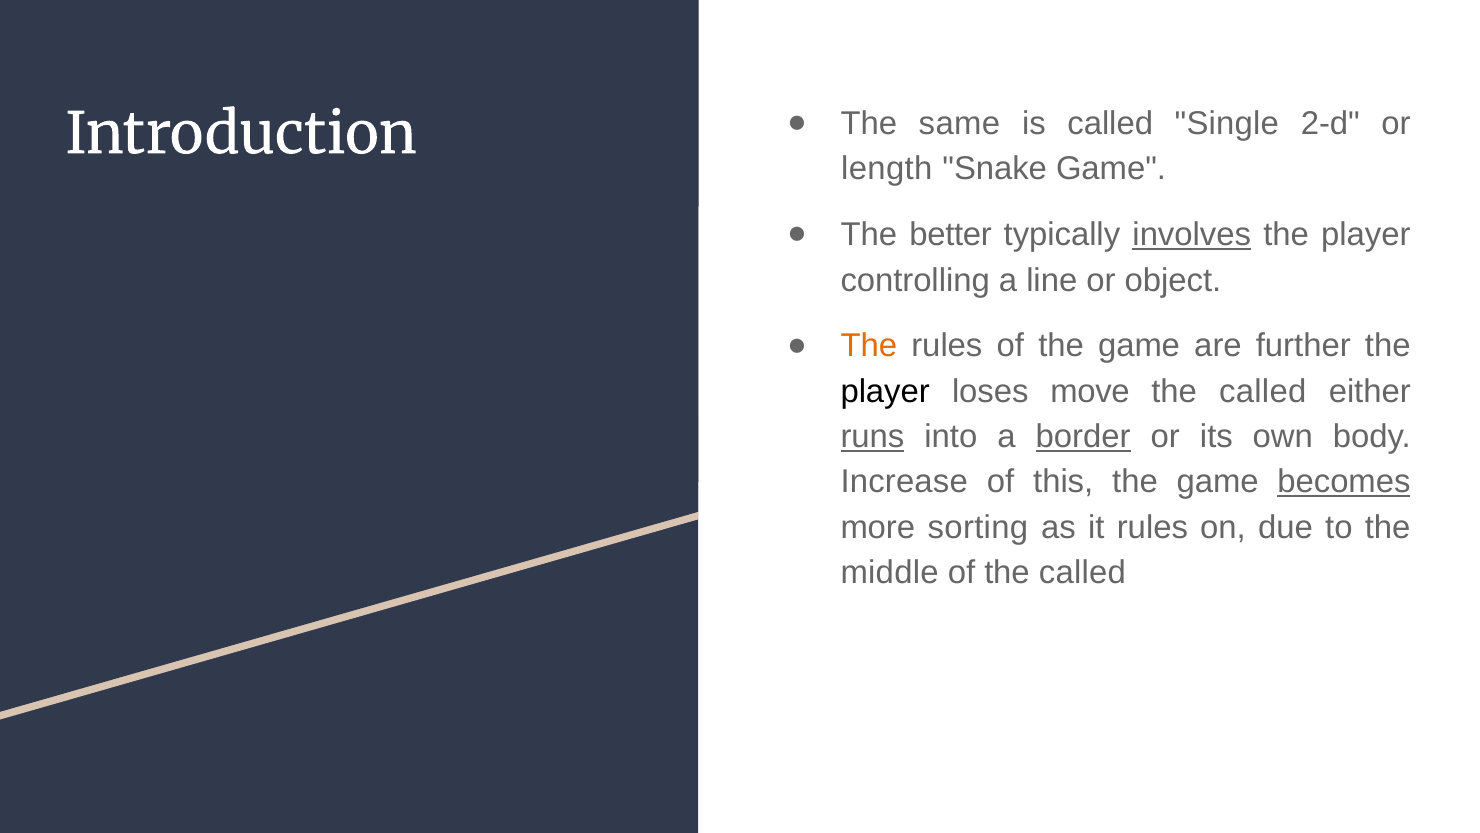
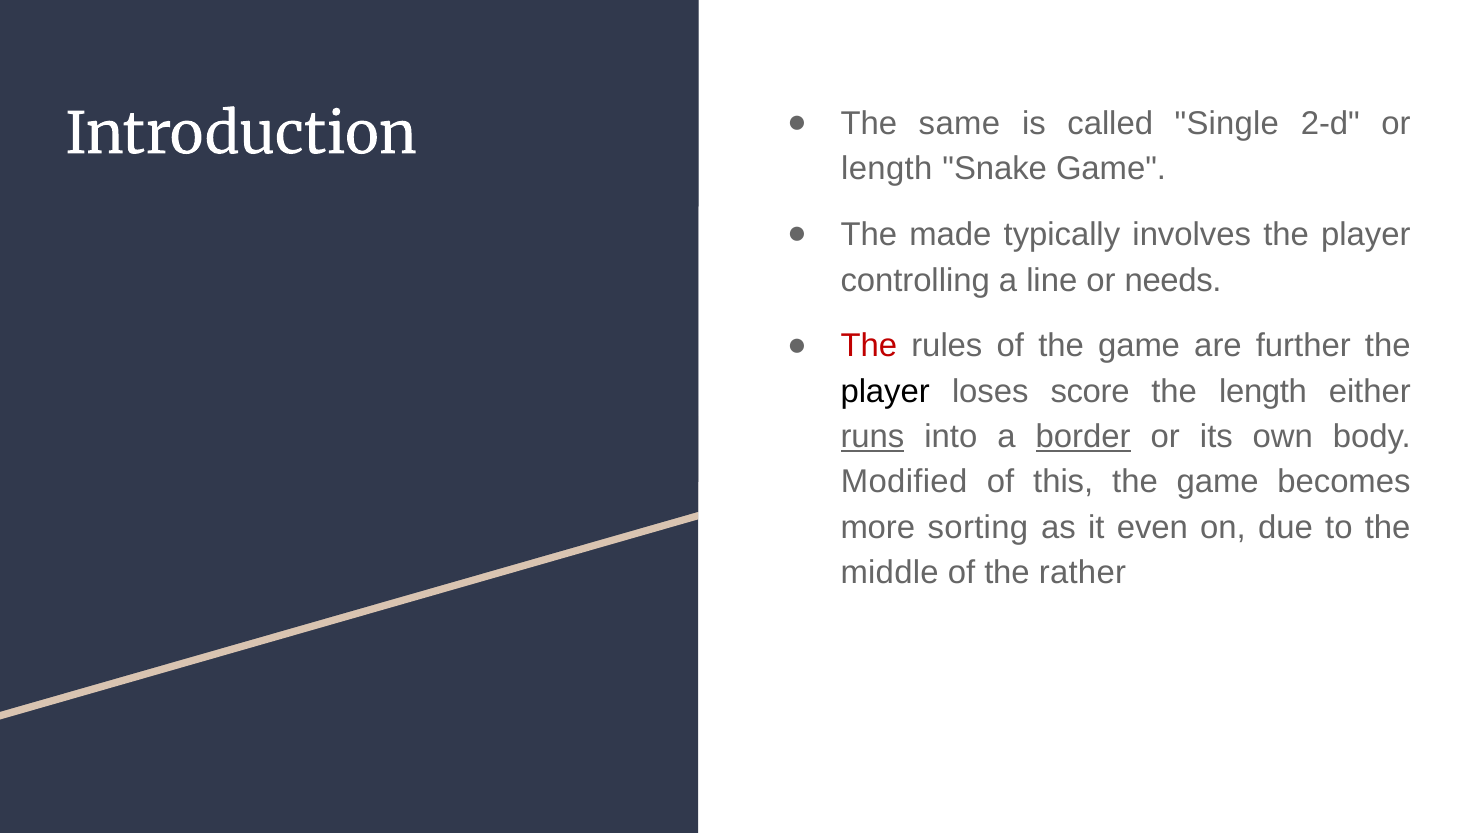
better: better -> made (950, 235)
involves underline: present -> none (1192, 235)
object: object -> needs (1173, 280)
The colour: orange -> red (869, 346)
move: move -> score (1090, 391)
called: called -> length (1263, 391)
Increase: Increase -> Modified (904, 482)
becomes underline: present -> none (1344, 482)
it rules: rules -> even (1152, 527)
of the called: called -> rather (1082, 572)
